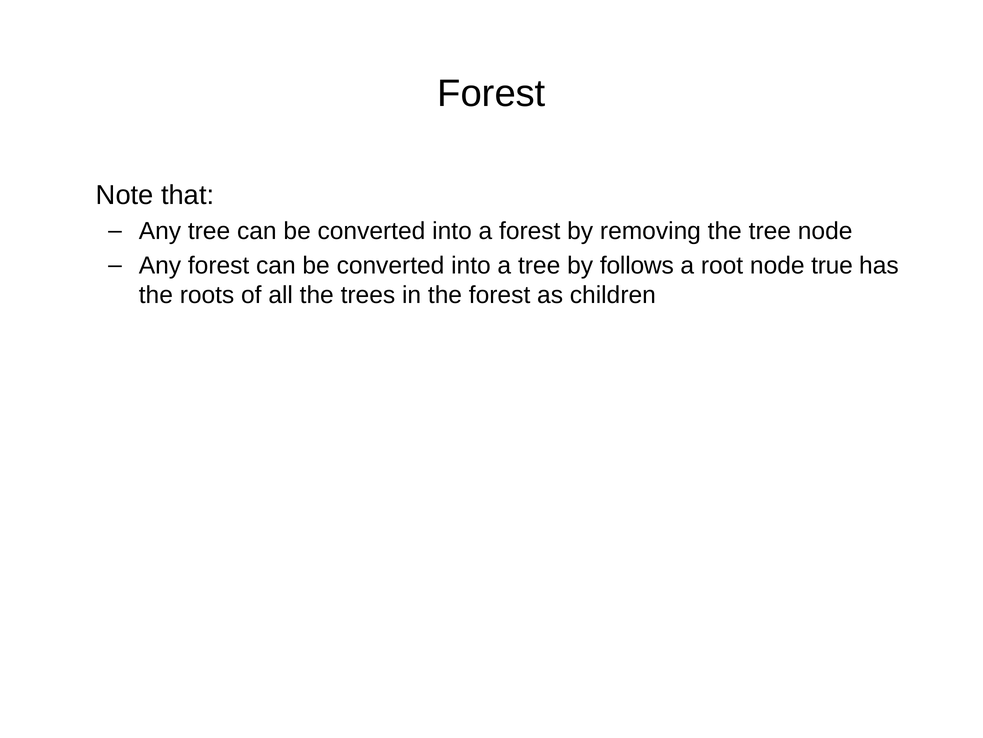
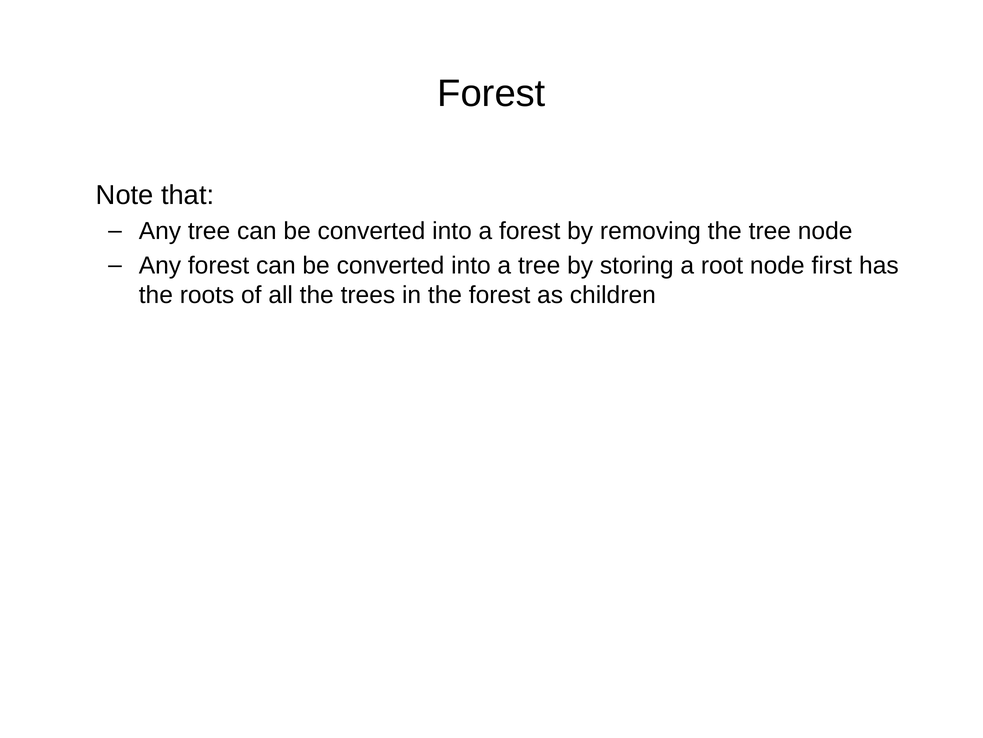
follows: follows -> storing (637, 266)
true: true -> first (832, 266)
